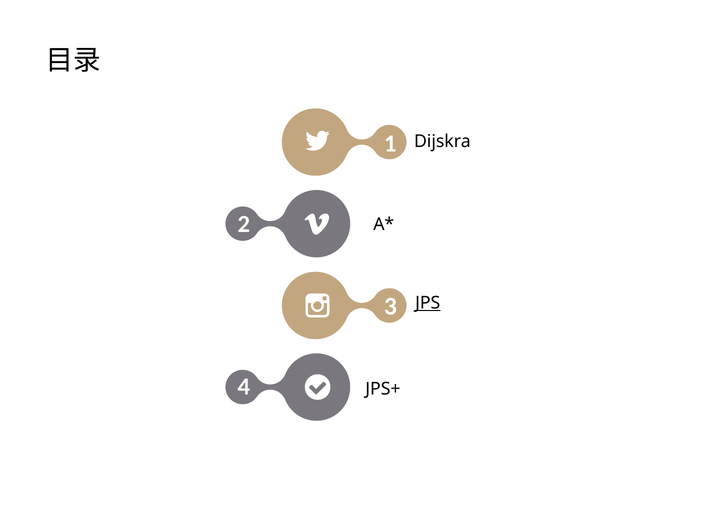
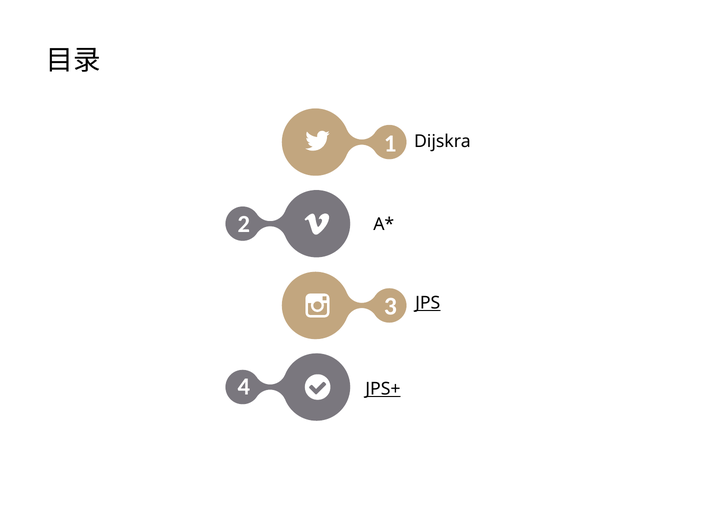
JPS+ underline: none -> present (383, 389)
